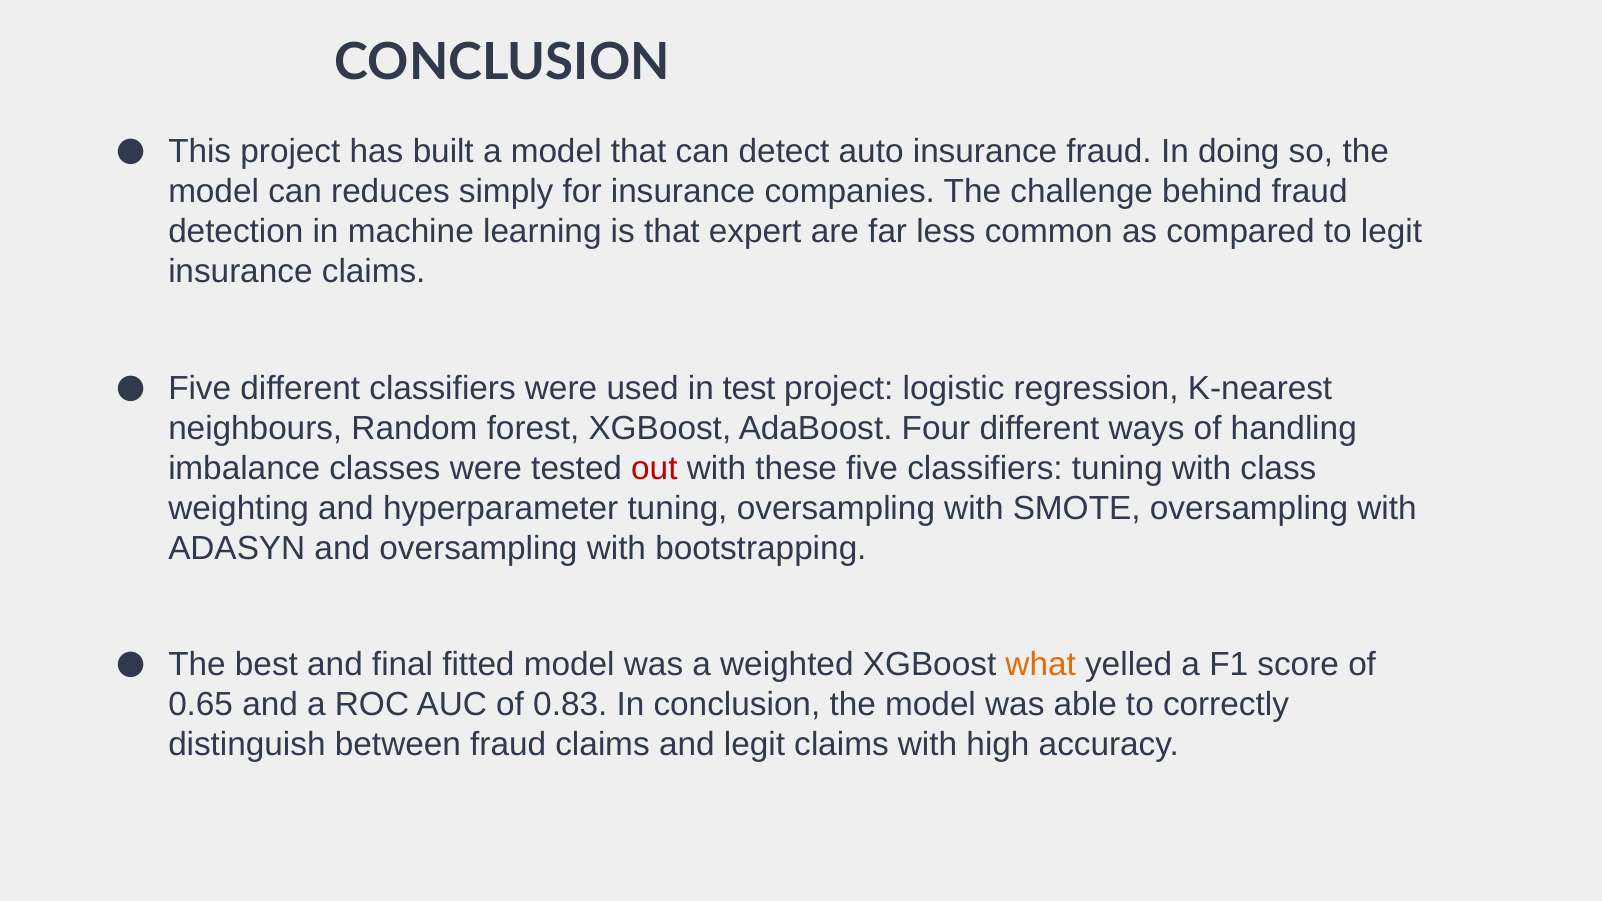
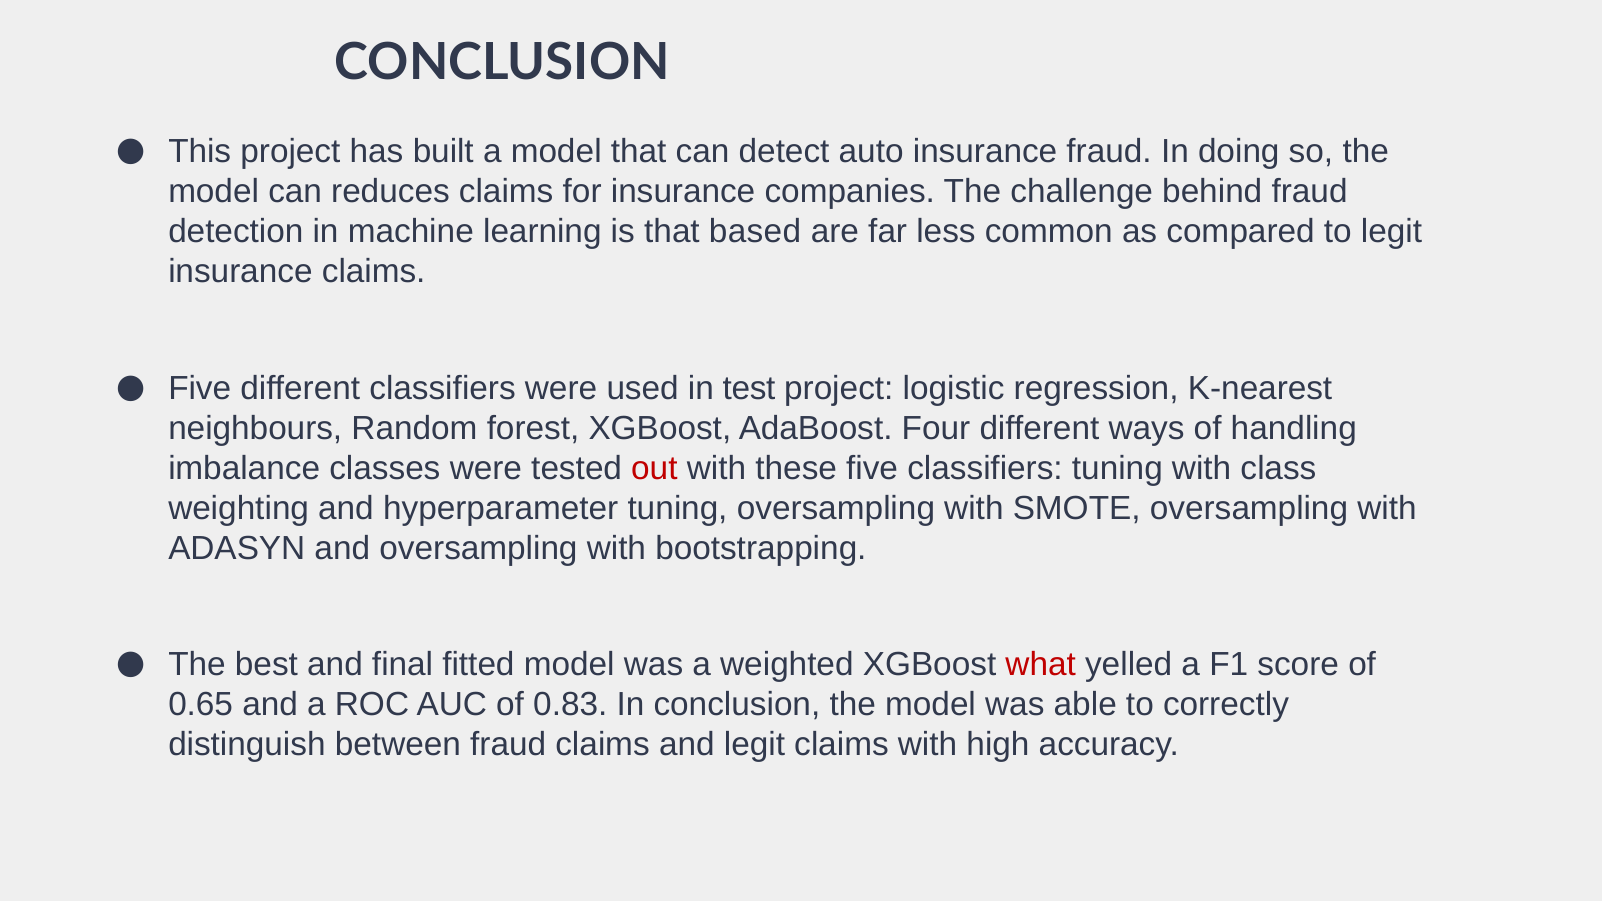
reduces simply: simply -> claims (506, 192)
expert: expert -> based (755, 232)
what colour: orange -> red (1041, 664)
